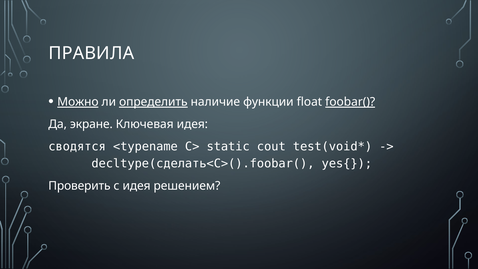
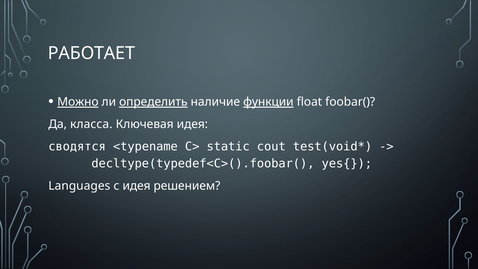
ПРАВИЛА: ПРАВИЛА -> РАБОТАЕТ (91, 53)
функции underline: none -> present (268, 102)
foobar( underline: present -> none (350, 102)
экране: экране -> класса (91, 124)
decltype(сделать<C>().foobar(: decltype(сделать<C>().foobar( -> decltype(typedef<C>().foobar( (203, 164)
Проверить: Проверить -> Languages (79, 186)
